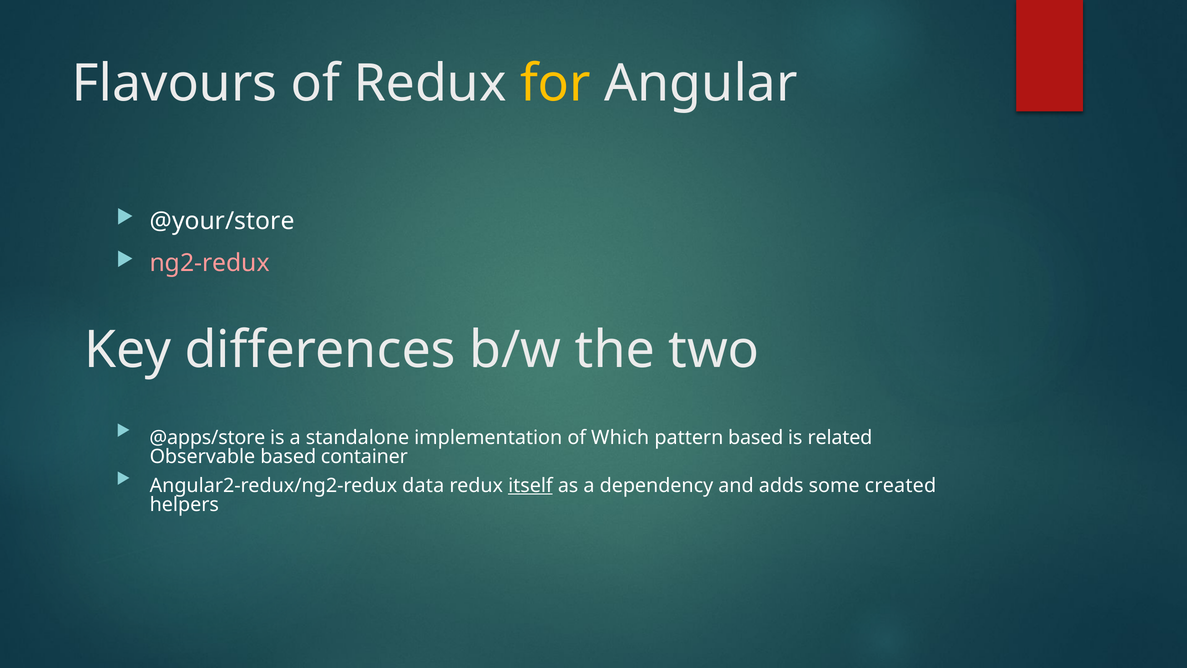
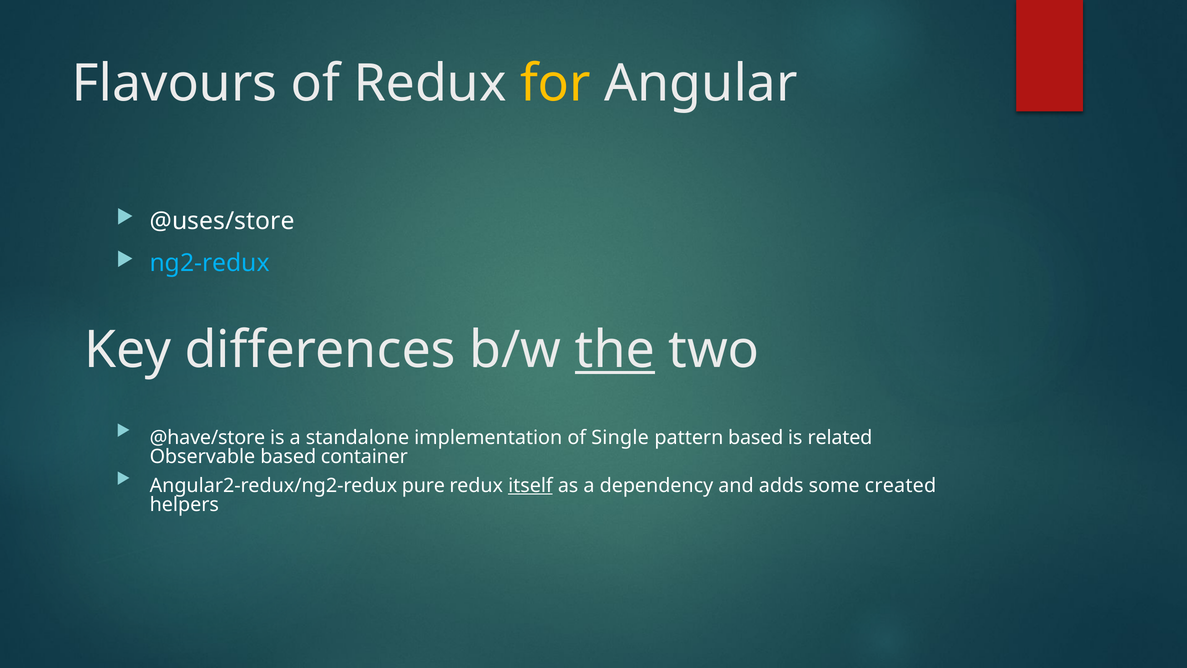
@your/store: @your/store -> @uses/store (222, 221)
ng2-redux colour: pink -> light blue (210, 263)
the underline: none -> present (615, 350)
@apps/store: @apps/store -> @have/store (207, 438)
Which: Which -> Single (620, 438)
data: data -> pure (423, 485)
